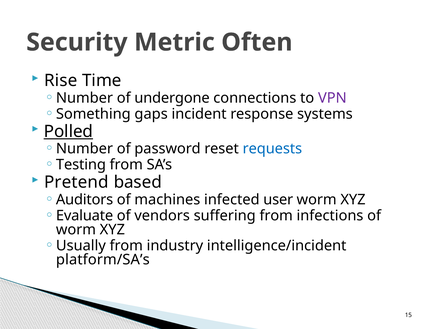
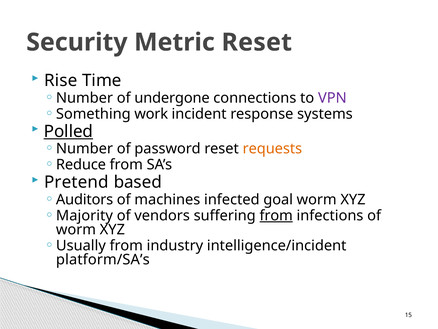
Metric Often: Often -> Reset (257, 42)
gaps: gaps -> work (151, 114)
requests colour: blue -> orange (272, 148)
Testing: Testing -> Reduce (81, 164)
user: user -> goal (278, 199)
Evaluate: Evaluate -> Majority (84, 215)
from underline: none -> present (276, 215)
